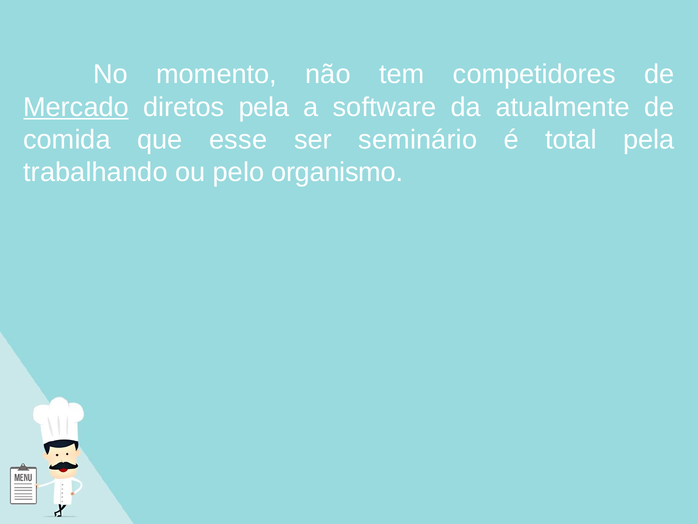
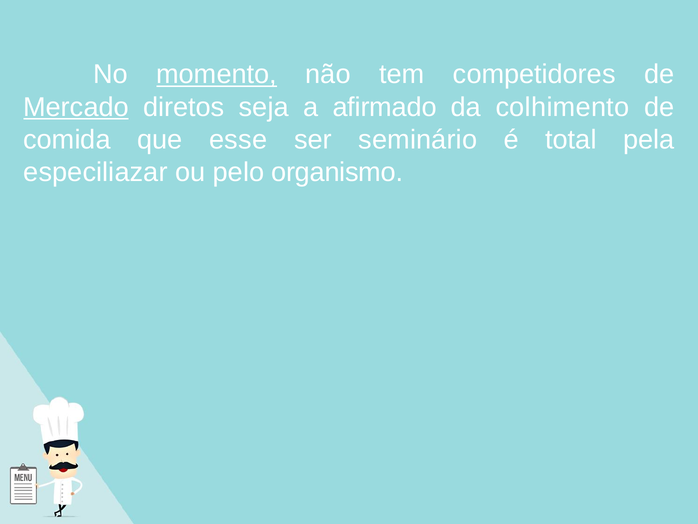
momento underline: none -> present (217, 74)
diretos pela: pela -> seja (264, 107)
software: software -> afirmado (385, 107)
atualmente: atualmente -> colhimento (562, 107)
trabalhando: trabalhando -> especiliazar (96, 172)
